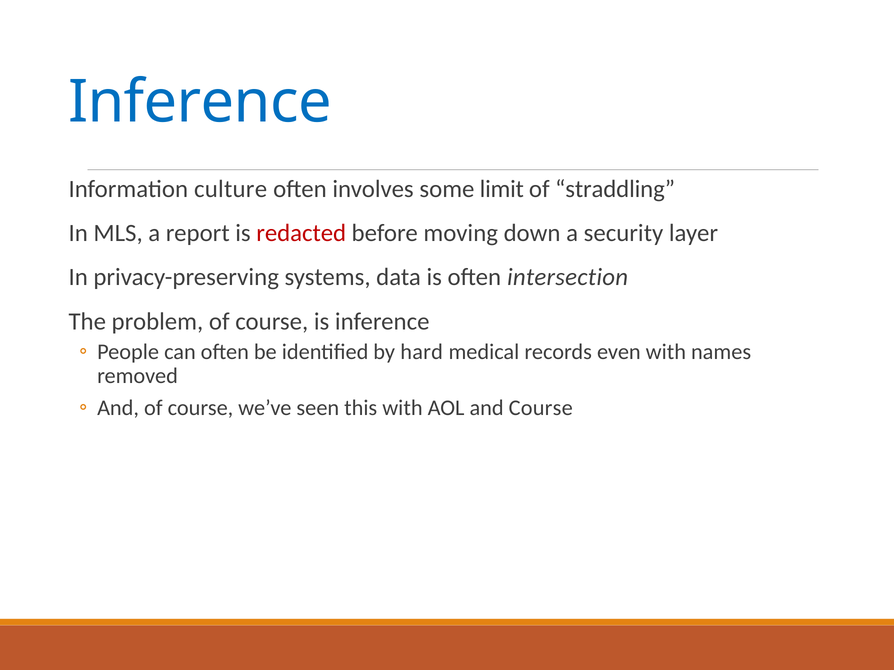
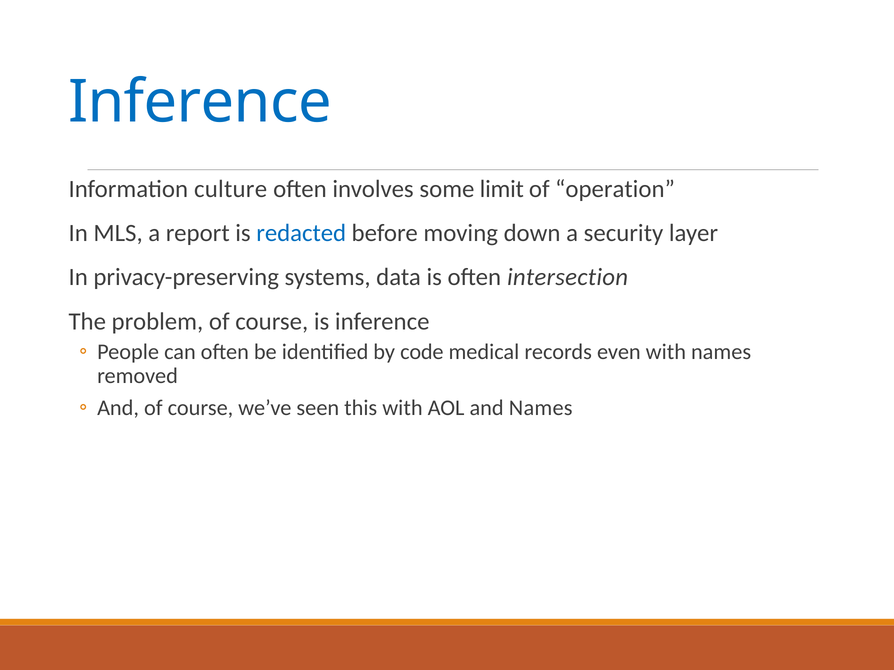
straddling: straddling -> operation (615, 189)
redacted colour: red -> blue (301, 233)
hard: hard -> code (422, 352)
and Course: Course -> Names (541, 408)
